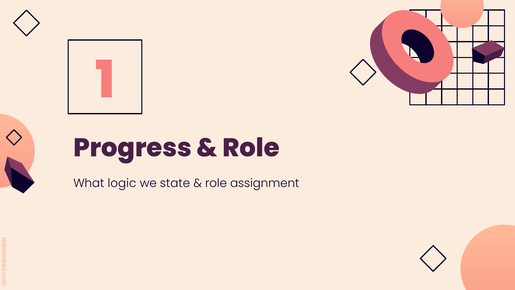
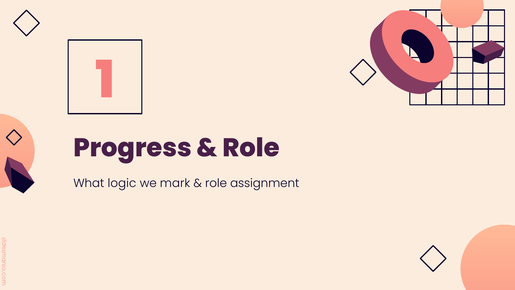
state: state -> mark (175, 183)
